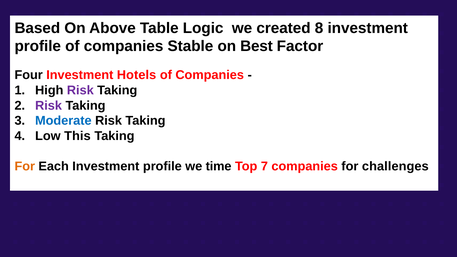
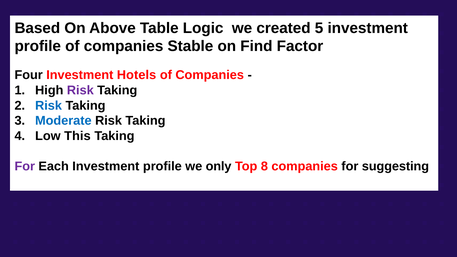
8: 8 -> 5 (319, 28)
Best: Best -> Find (256, 46)
Risk colour: purple -> blue (49, 106)
For colour: orange -> purple (25, 166)
time: time -> only (219, 166)
7: 7 -> 8 (264, 166)
challenges: challenges -> suggesting (395, 166)
